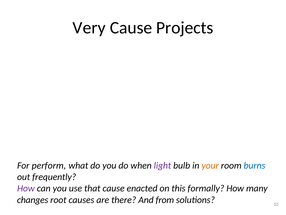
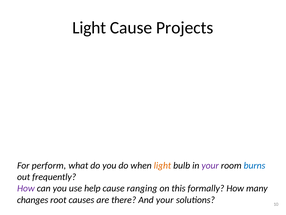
Very: Very -> Light (89, 28)
light colour: purple -> orange (162, 165)
your colour: orange -> purple (210, 165)
that: that -> help (92, 188)
enacted: enacted -> ranging (142, 188)
And from: from -> your (165, 199)
